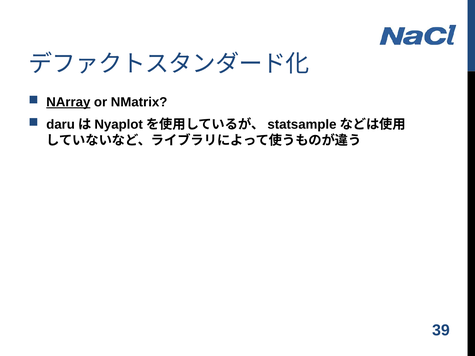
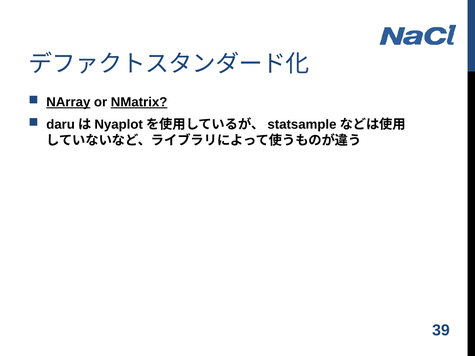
NMatrix underline: none -> present (139, 102)
